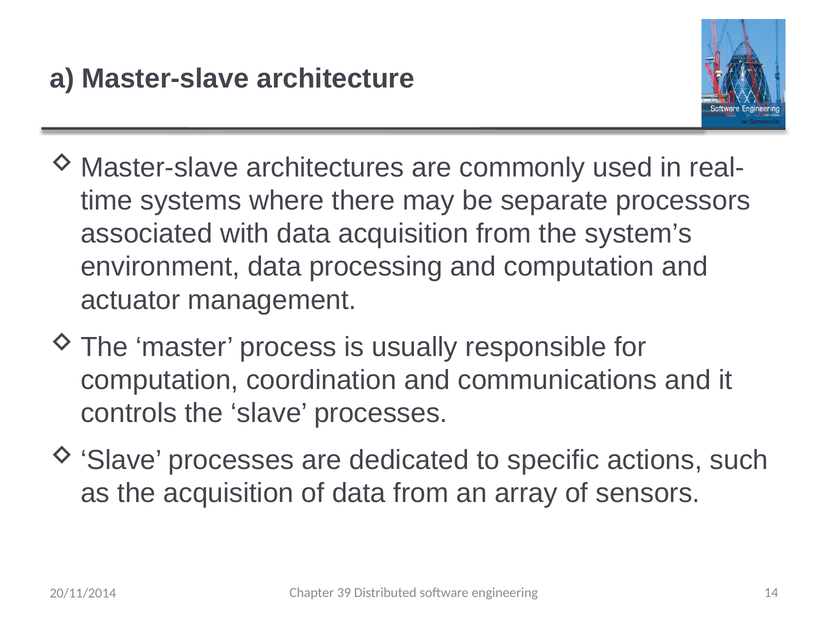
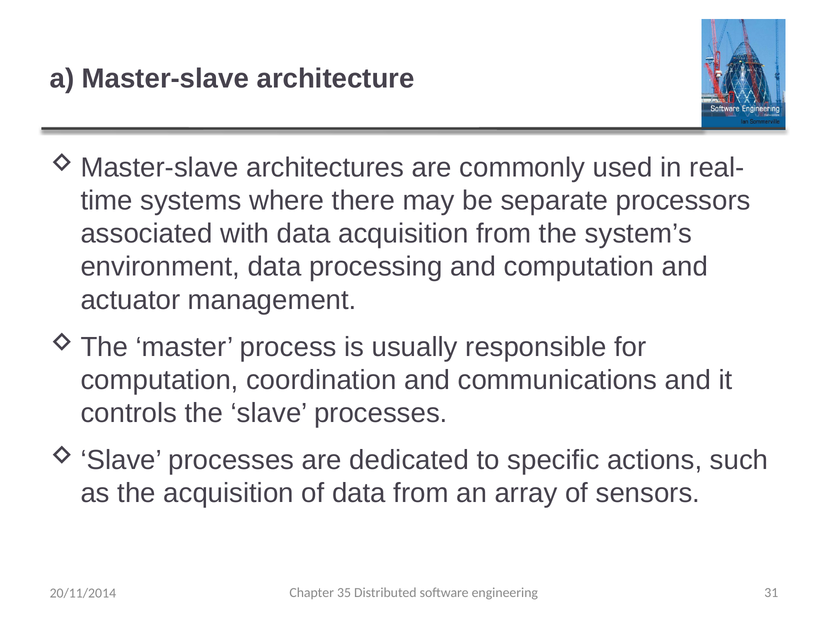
39: 39 -> 35 (344, 593)
14: 14 -> 31 (771, 593)
